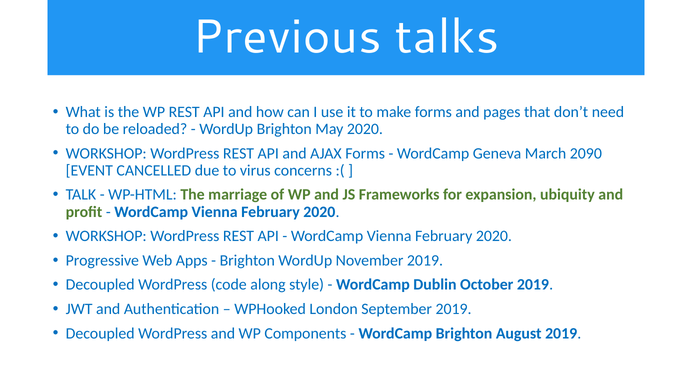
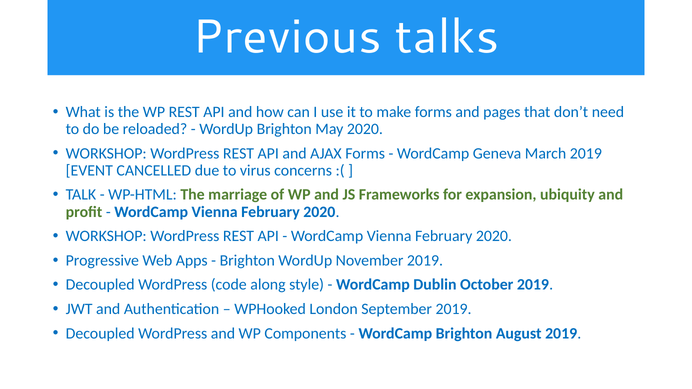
March 2090: 2090 -> 2019 (586, 153)
